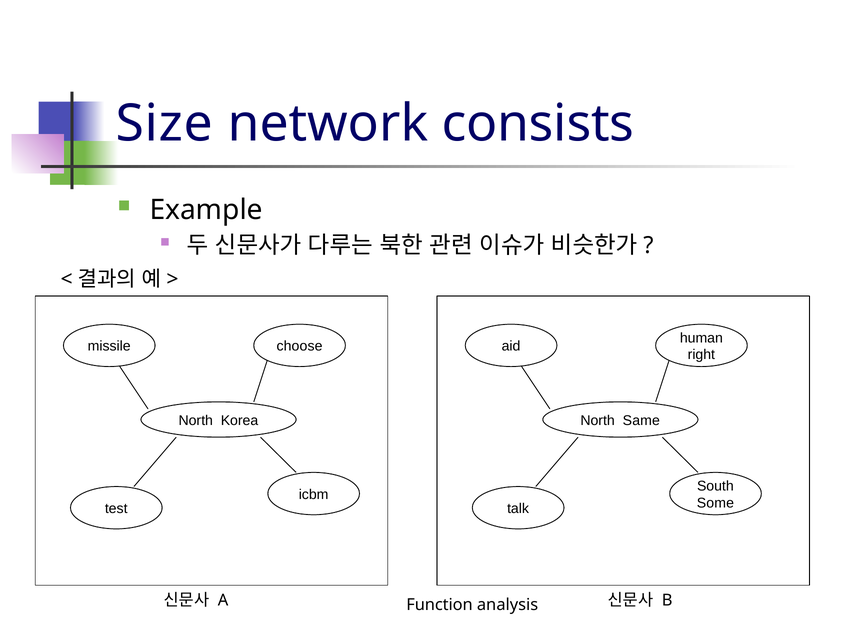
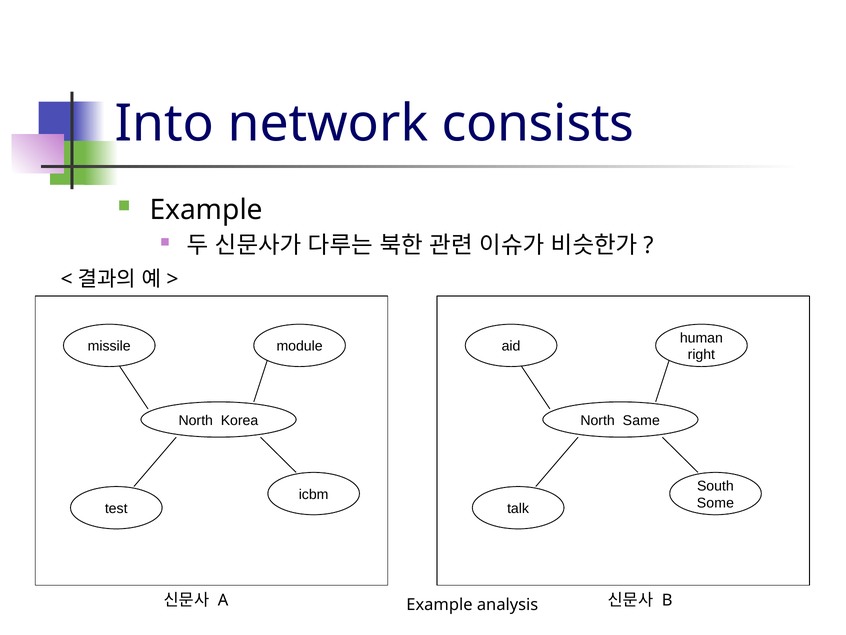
Size: Size -> Into (165, 123)
choose: choose -> module (300, 346)
Function: Function -> Example (439, 604)
